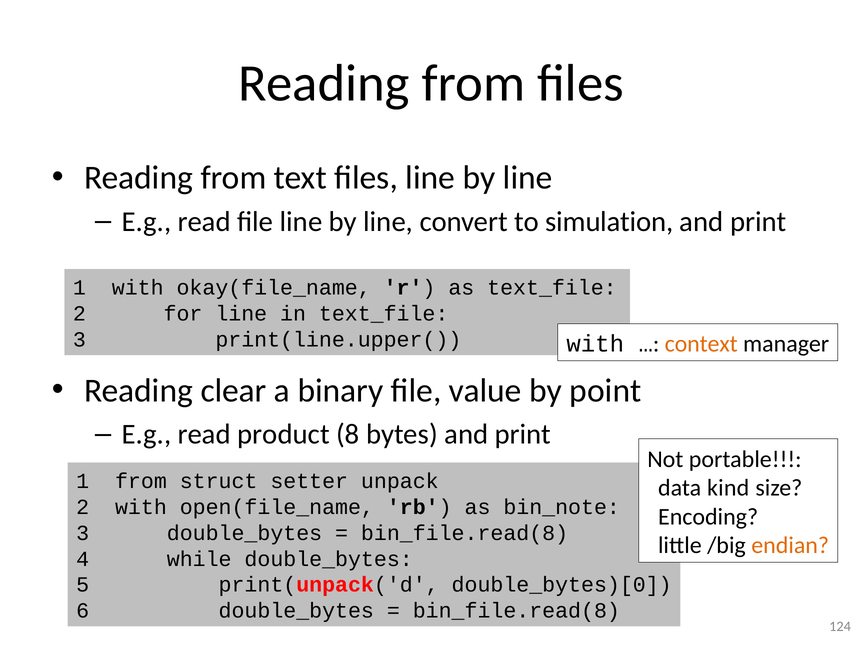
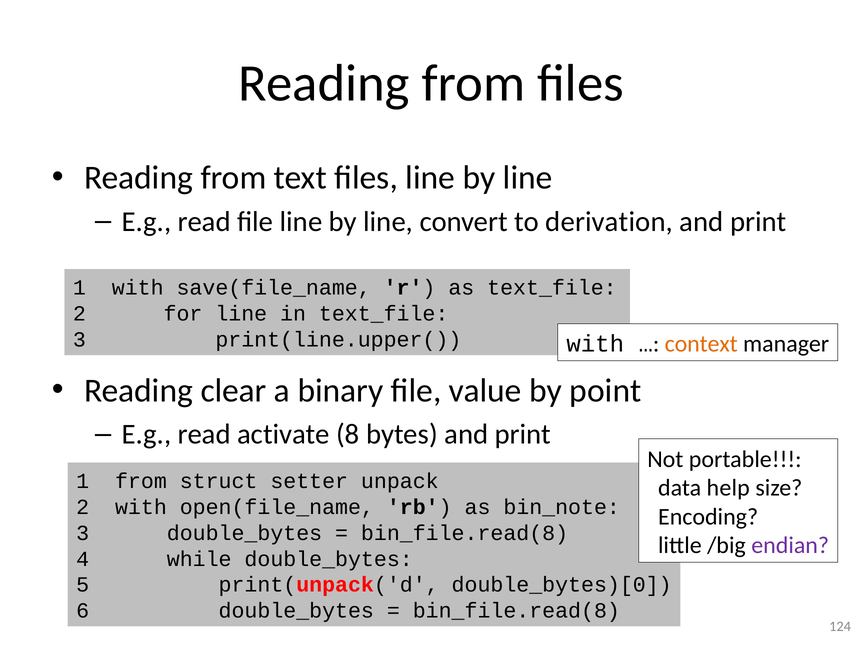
simulation: simulation -> derivation (609, 222)
okay(file_name: okay(file_name -> save(file_name (274, 288)
product: product -> activate (283, 435)
kind: kind -> help (728, 488)
endian colour: orange -> purple (790, 546)
